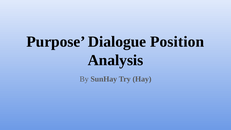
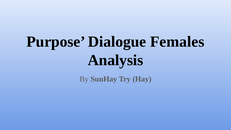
Position: Position -> Females (177, 42)
